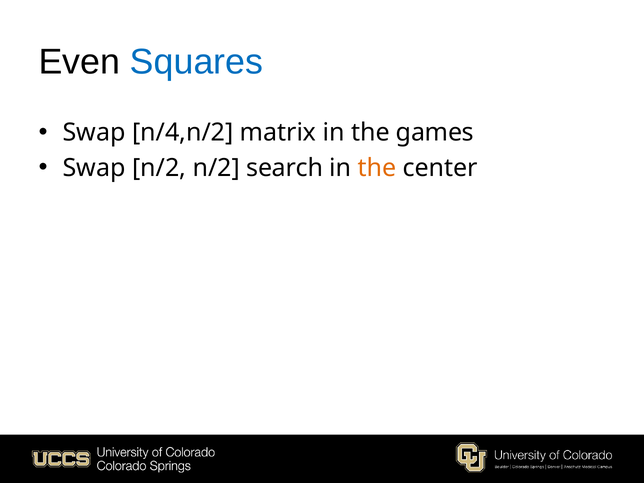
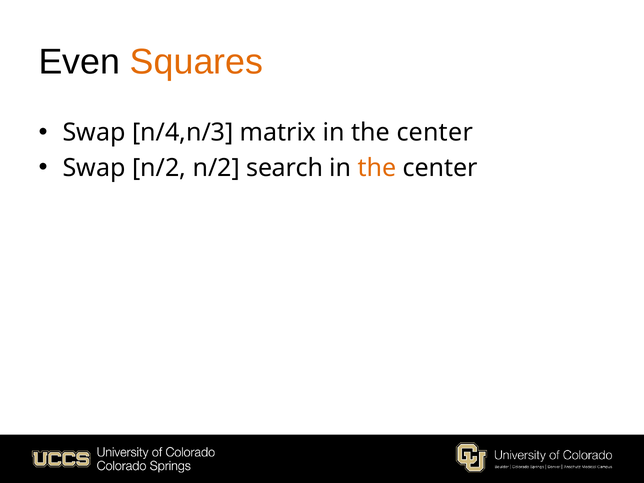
Squares colour: blue -> orange (197, 62)
n/4,n/2: n/4,n/2 -> n/4,n/3 (183, 133)
matrix in the games: games -> center (435, 133)
